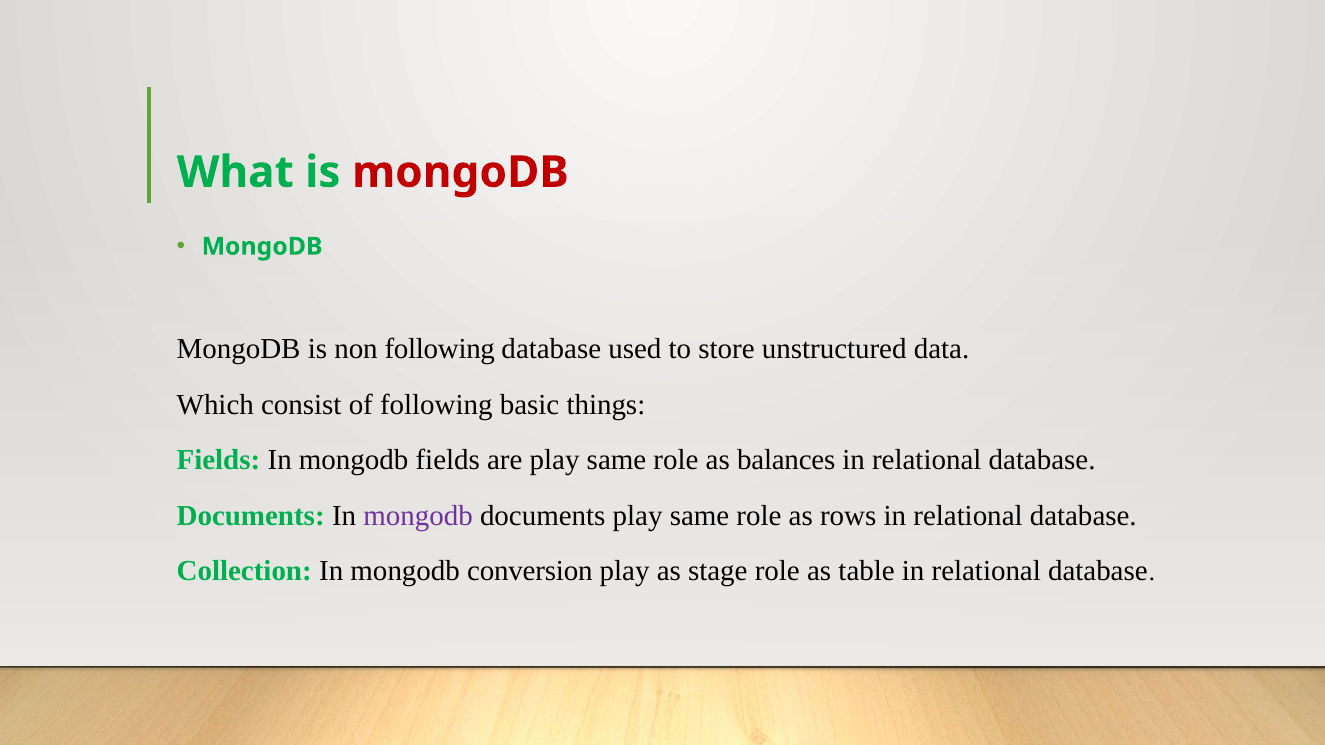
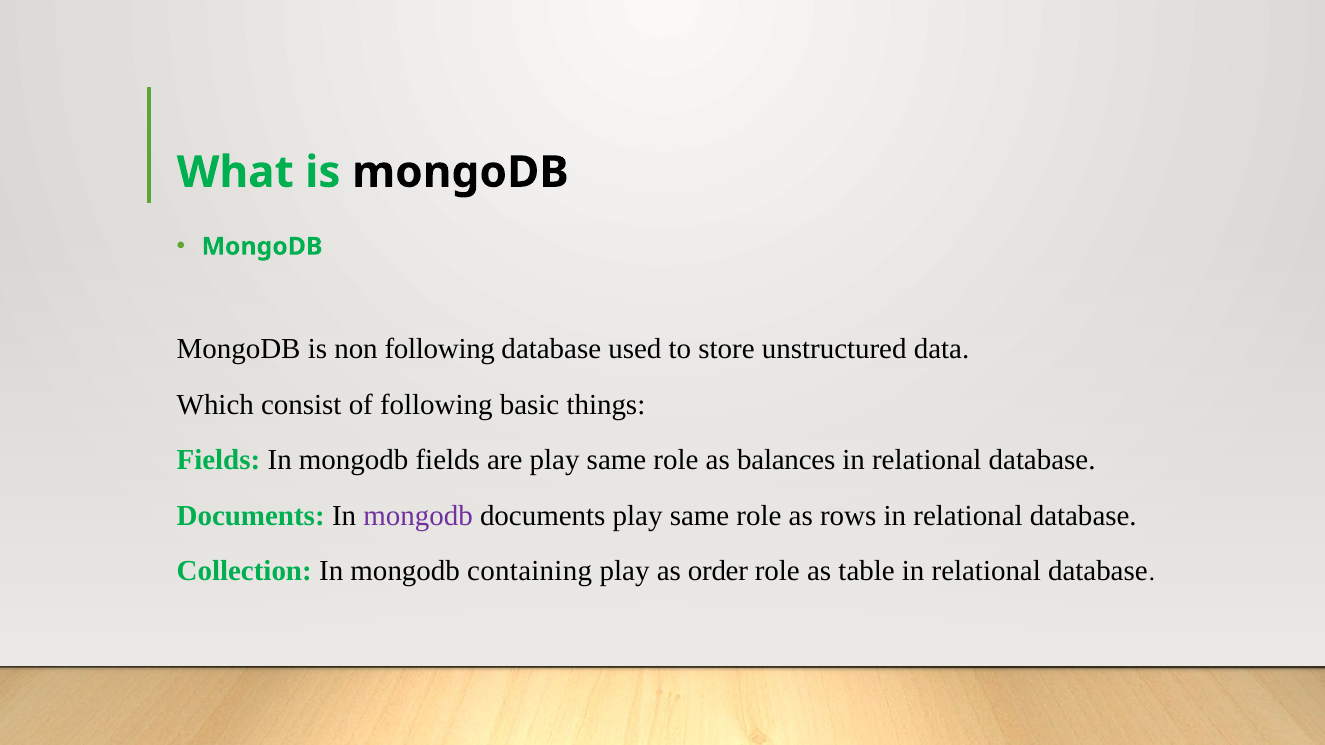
mongoDB colour: red -> black (460, 172)
conversion: conversion -> containing (530, 572)
stage: stage -> order (718, 572)
